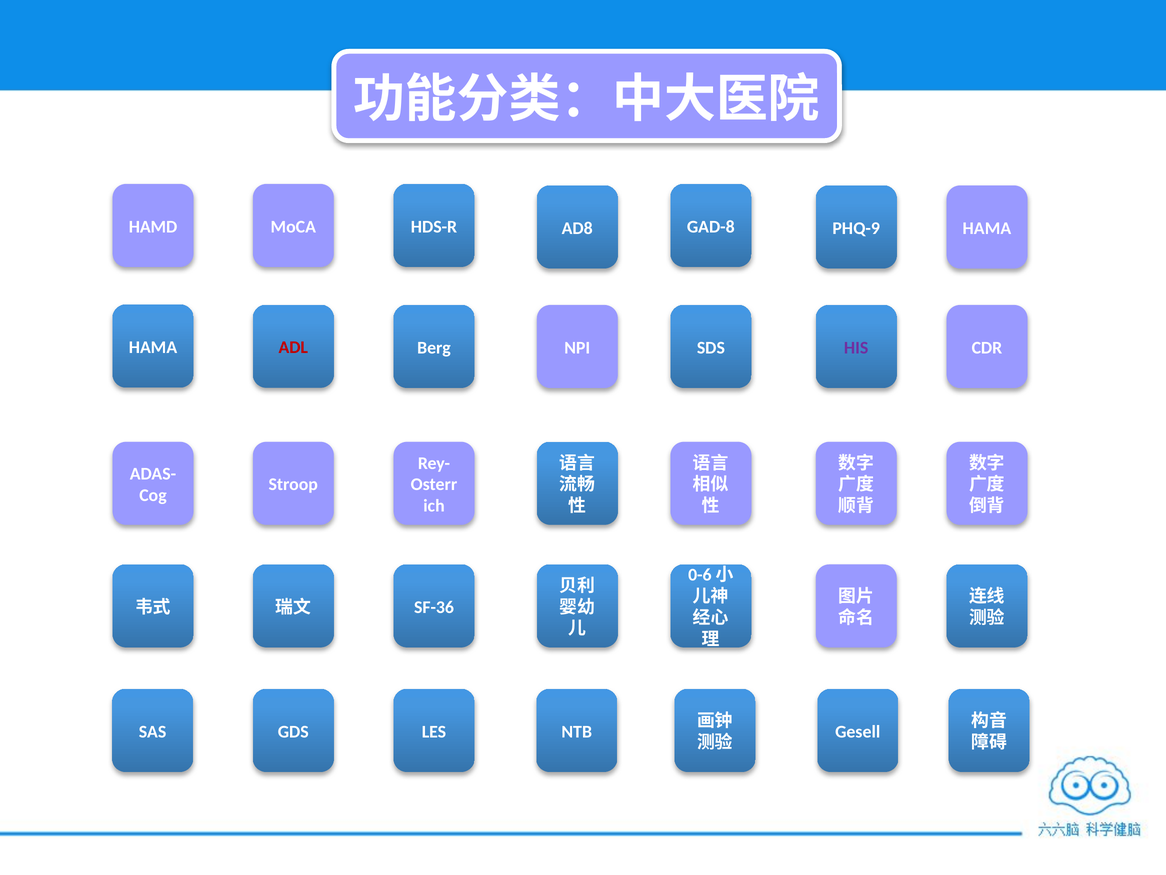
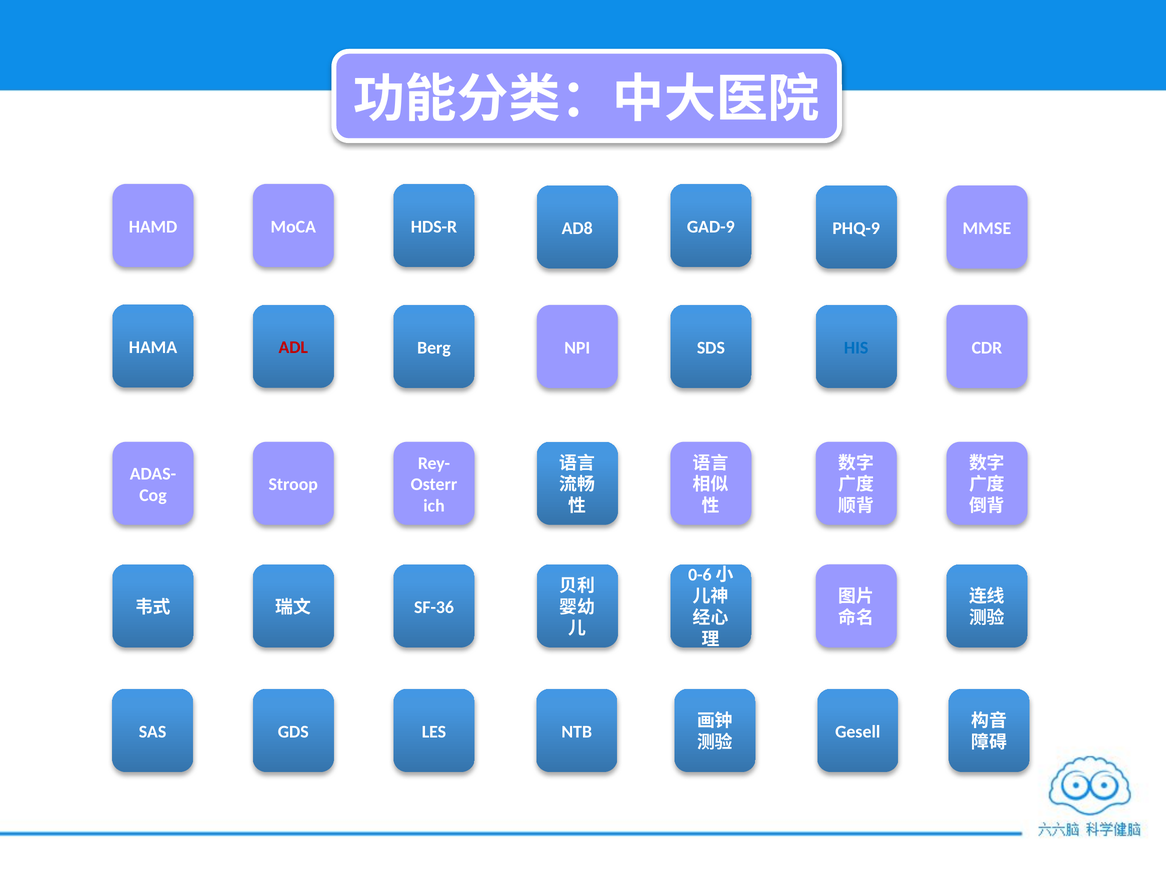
GAD-8: GAD-8 -> GAD-9 (711, 227)
PHQ-9 HAMA: HAMA -> MMSE (987, 228)
HIS colour: purple -> blue (856, 348)
